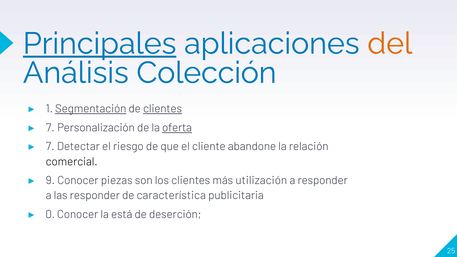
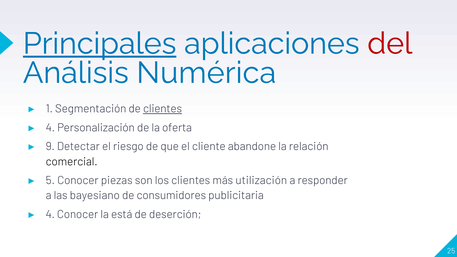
del colour: orange -> red (390, 44)
Colección: Colección -> Numérica (206, 73)
Segmentación underline: present -> none (91, 109)
7: 7 -> 4 (50, 128)
oferta underline: present -> none (177, 128)
7: 7 -> 9 (50, 147)
9: 9 -> 5 (50, 181)
las responder: responder -> bayesiano (95, 196)
característica: característica -> consumidores (171, 196)
0: 0 -> 4 (50, 214)
